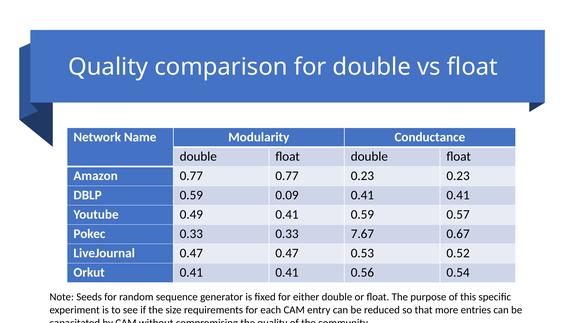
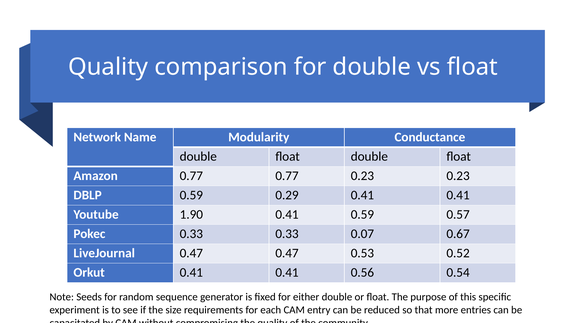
0.09: 0.09 -> 0.29 (287, 195)
0.49: 0.49 -> 1.90 (191, 215)
7.67: 7.67 -> 0.07 (362, 234)
